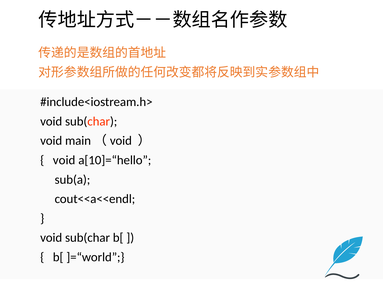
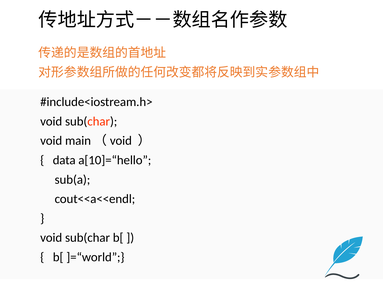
void: void -> data (64, 160)
